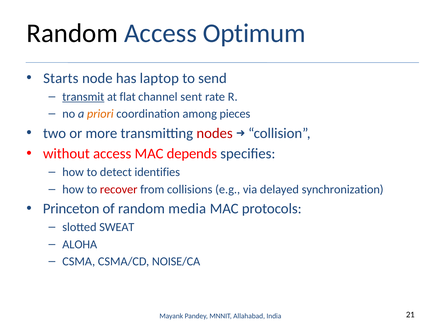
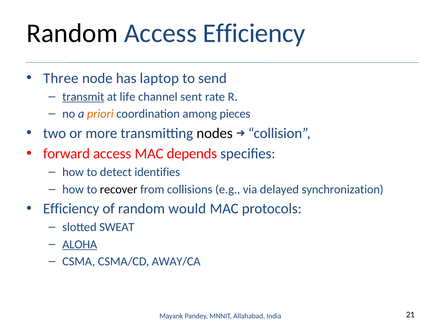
Access Optimum: Optimum -> Efficiency (254, 33)
Starts: Starts -> Three (61, 78)
flat: flat -> life (128, 97)
nodes colour: red -> black (215, 133)
without: without -> forward (66, 154)
recover colour: red -> black (119, 189)
Princeton: Princeton -> Efficiency (71, 209)
media: media -> would (187, 209)
ALOHA underline: none -> present (80, 244)
NOISE/CA: NOISE/CA -> AWAY/CA (176, 261)
